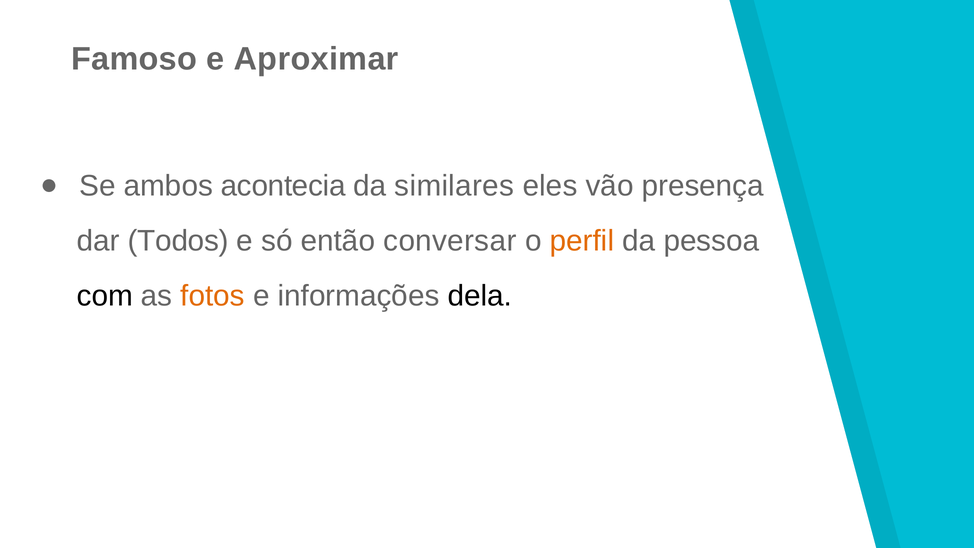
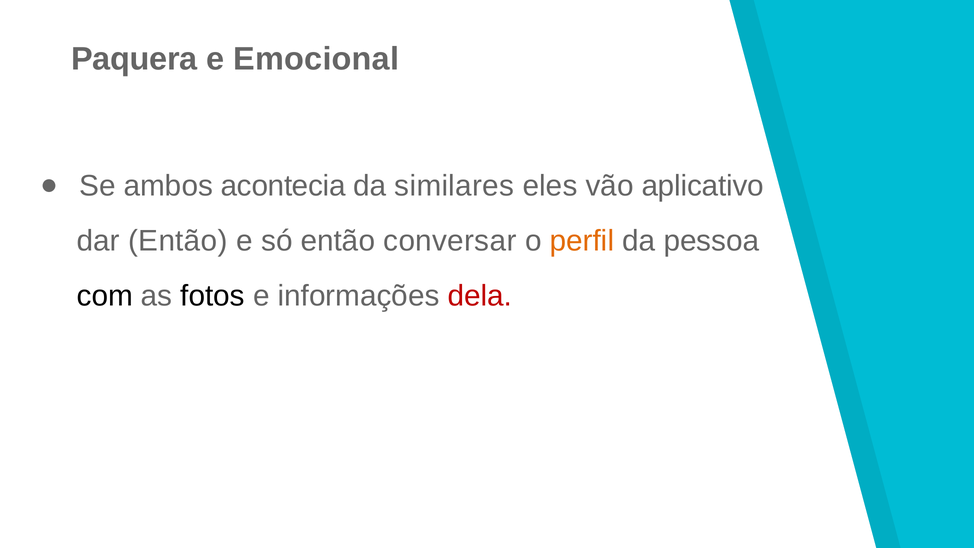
Famoso: Famoso -> Paquera (134, 59)
Aproximar: Aproximar -> Emocional (316, 59)
presença: presença -> aplicativo (703, 186)
dar Todos: Todos -> Então (178, 241)
fotos colour: orange -> black (213, 296)
dela colour: black -> red (480, 296)
